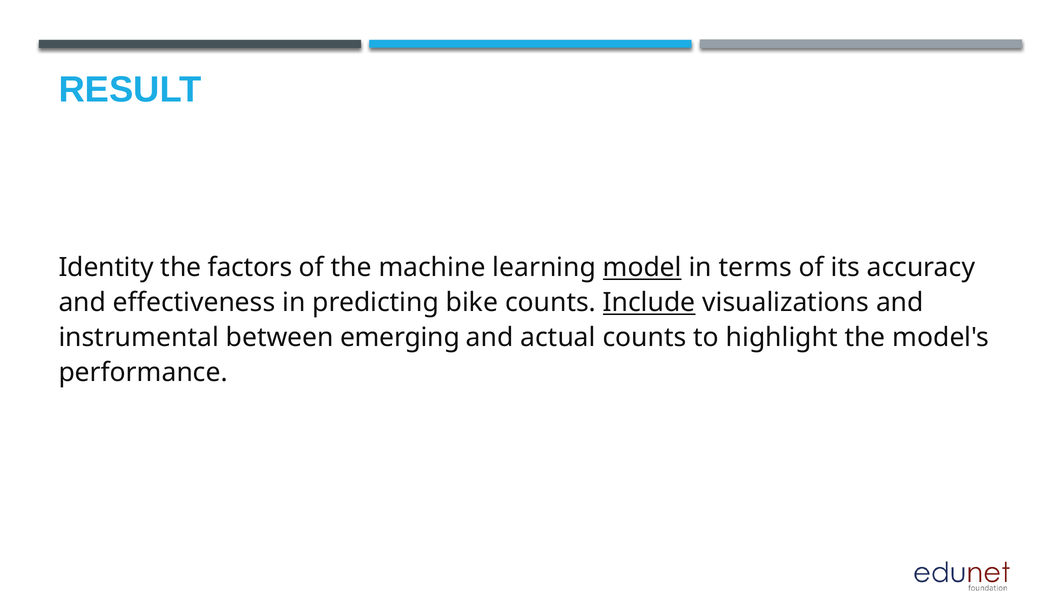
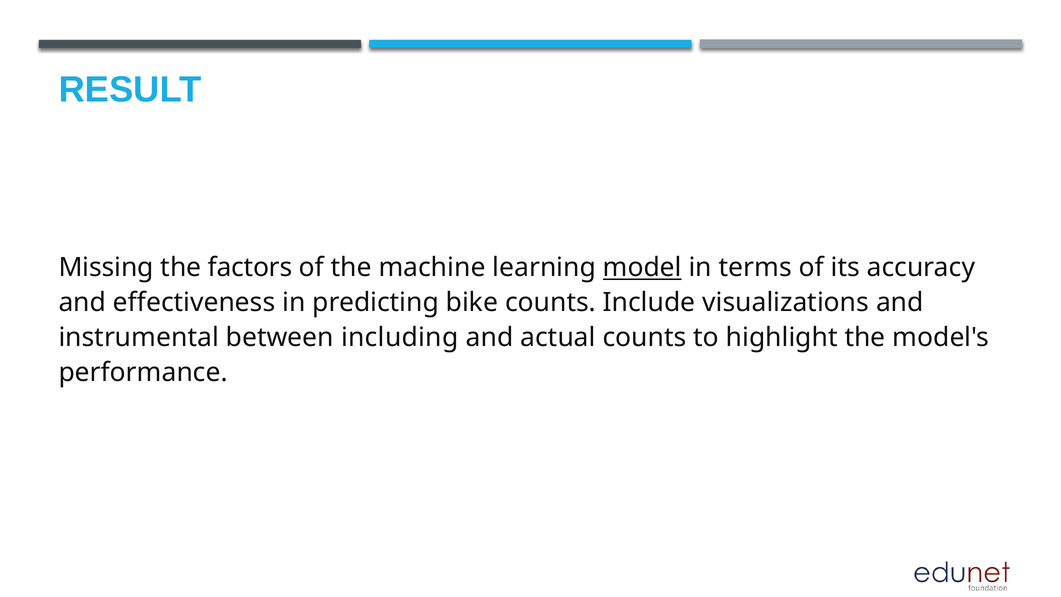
Identity: Identity -> Missing (106, 268)
Include underline: present -> none (649, 303)
emerging: emerging -> including (400, 338)
